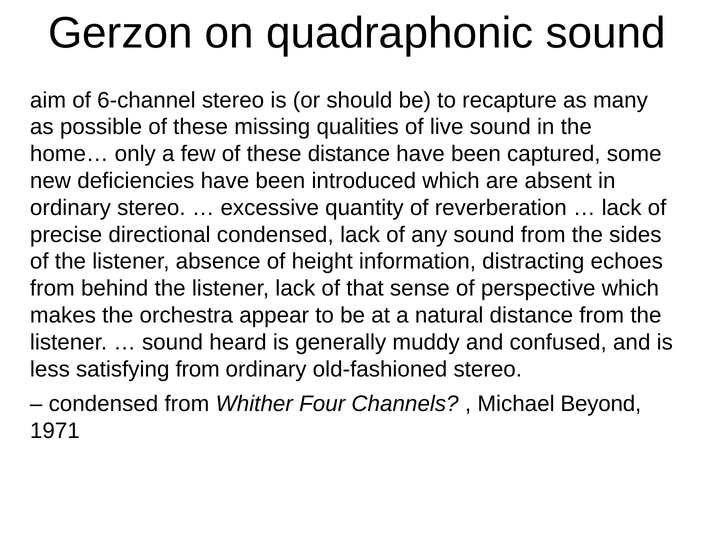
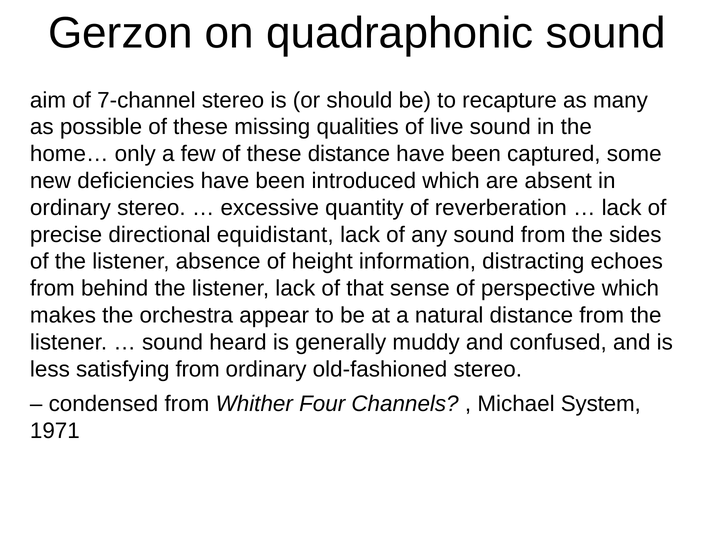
6-channel: 6-channel -> 7-channel (146, 100)
directional condensed: condensed -> equidistant (275, 235)
Beyond: Beyond -> System (601, 404)
